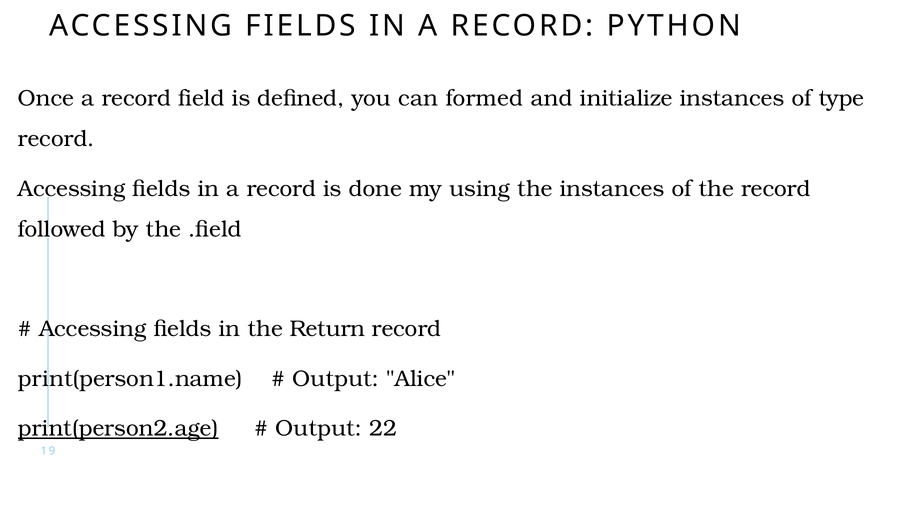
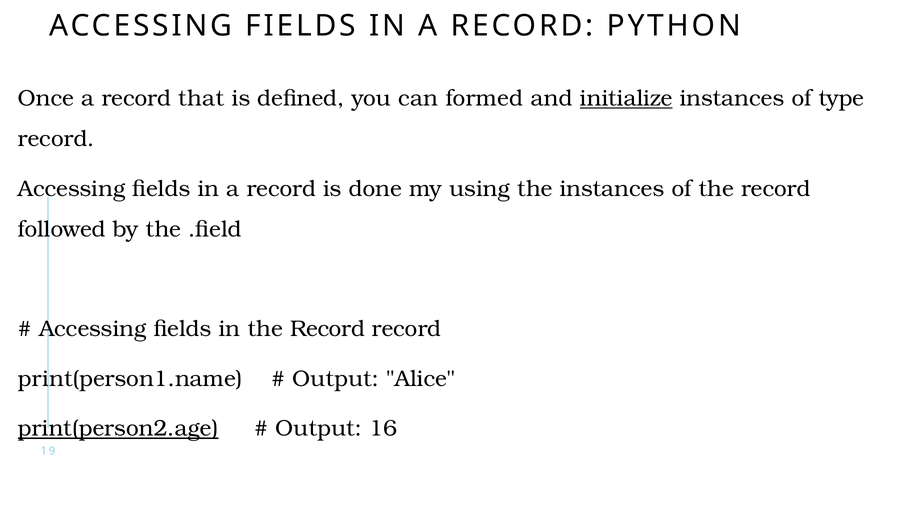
field: field -> that (201, 98)
initialize underline: none -> present (626, 98)
in the Return: Return -> Record (328, 329)
22: 22 -> 16 (383, 428)
